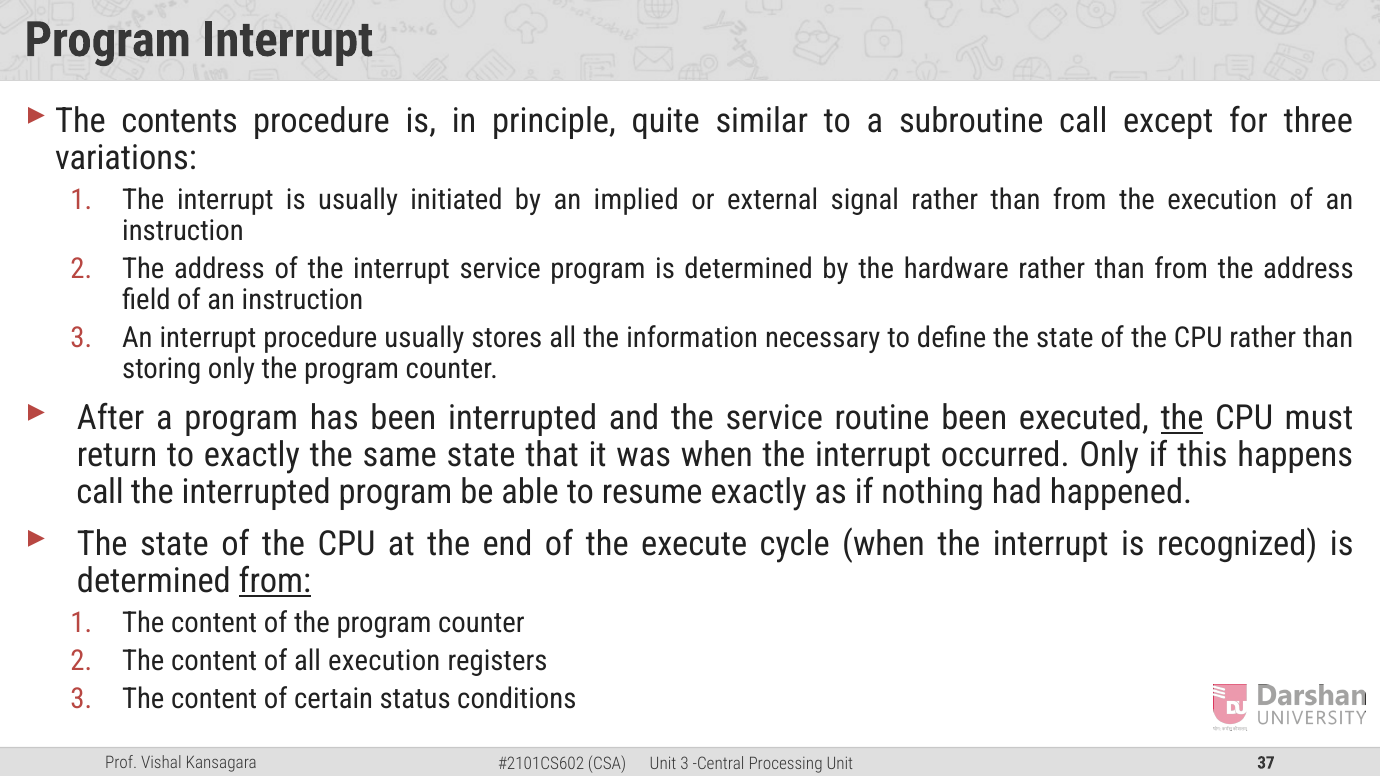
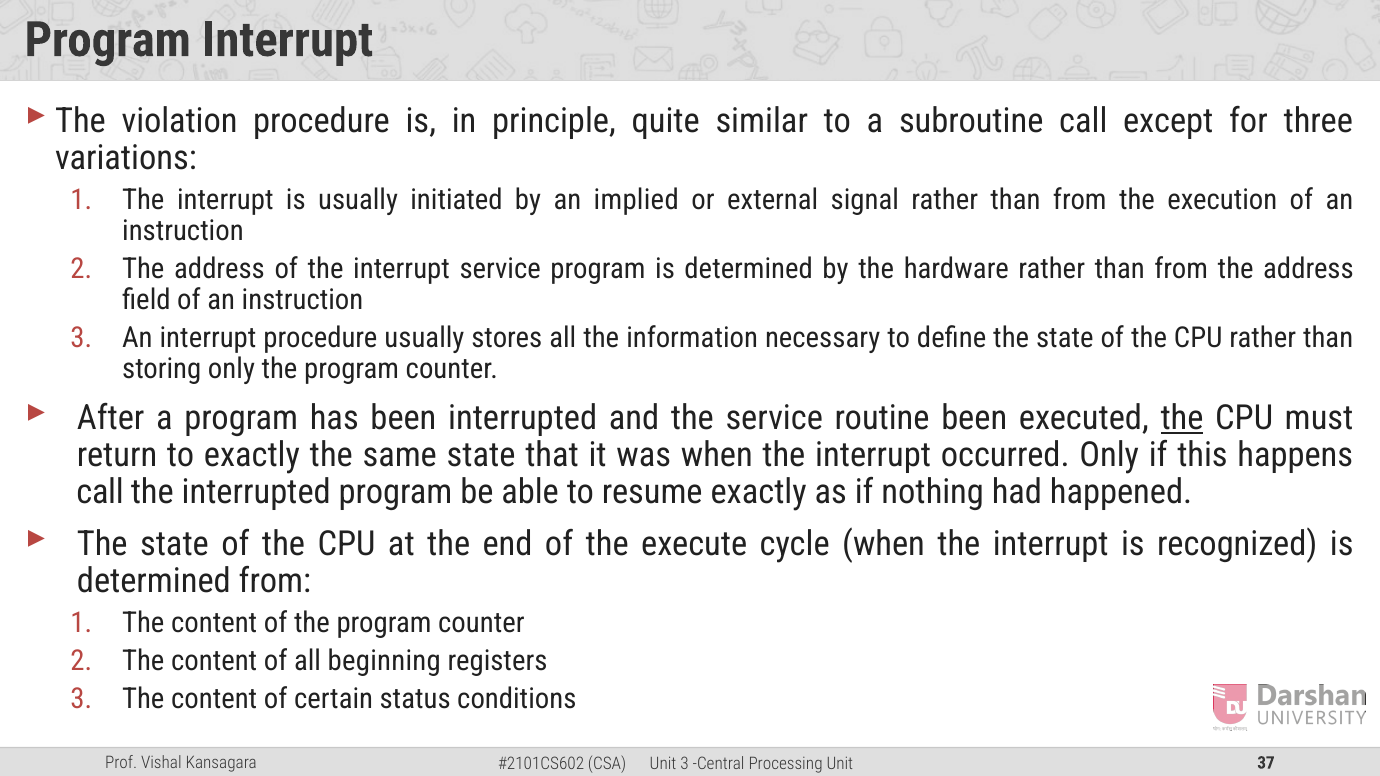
contents: contents -> violation (180, 121)
from underline: present -> none (275, 581)
all execution: execution -> beginning (384, 661)
